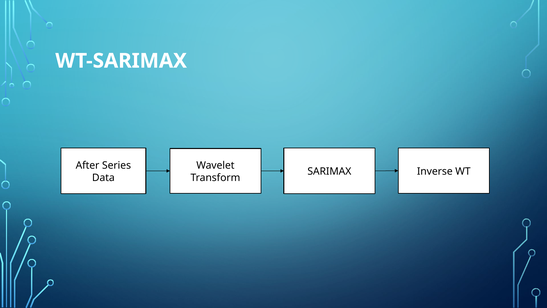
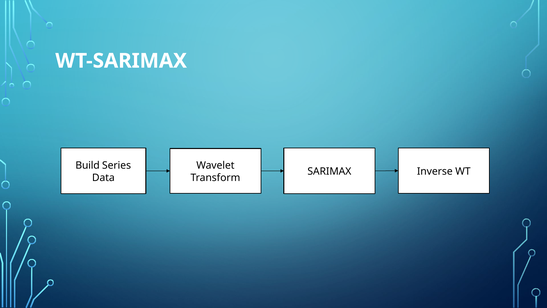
After: After -> Build (88, 165)
